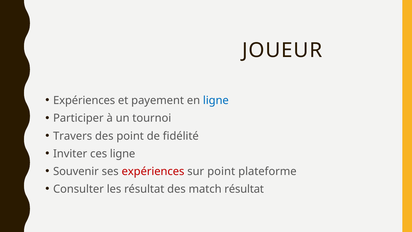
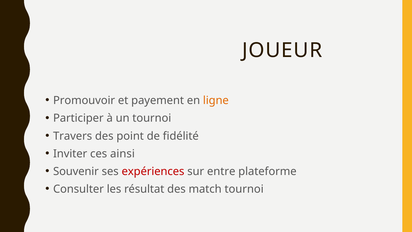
Expériences: Expériences -> Promouvoir (84, 100)
ligne colour: blue -> orange (216, 100)
ces ligne: ligne -> ainsi (122, 154)
sur point: point -> entre (221, 171)
match résultat: résultat -> tournoi (244, 189)
